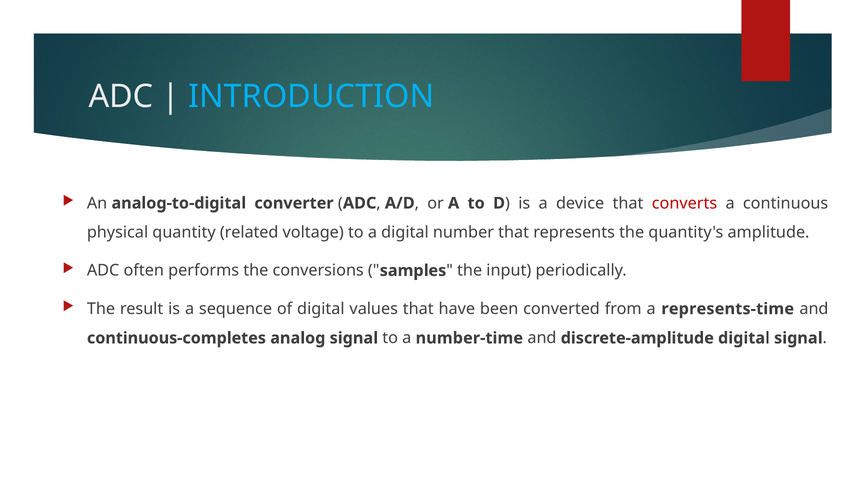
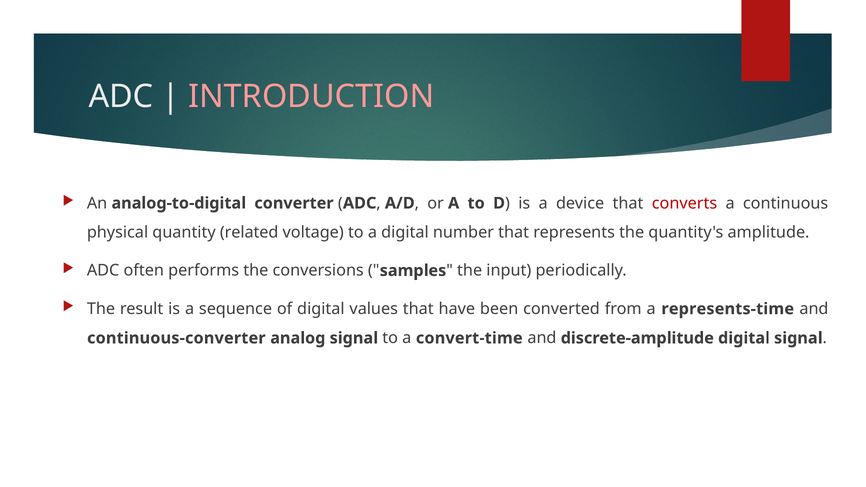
INTRODUCTION colour: light blue -> pink (311, 97)
continuous-completes: continuous-completes -> continuous-converter (176, 338)
number-time: number-time -> convert-time (469, 338)
